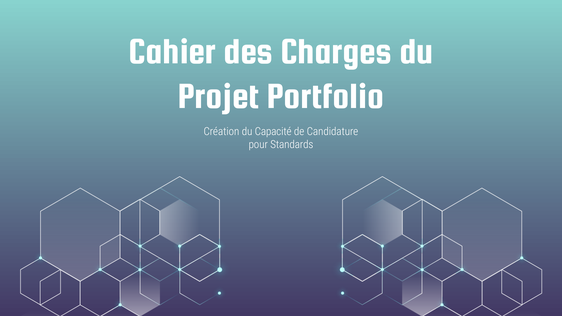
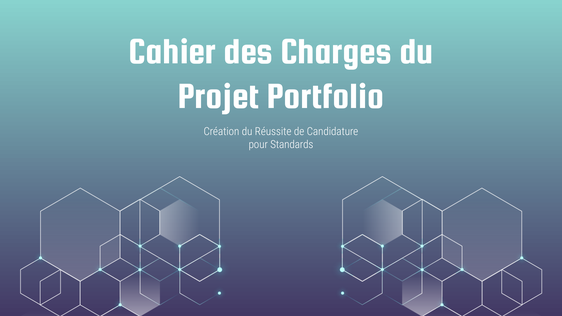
Capacité: Capacité -> Réussite (273, 131)
